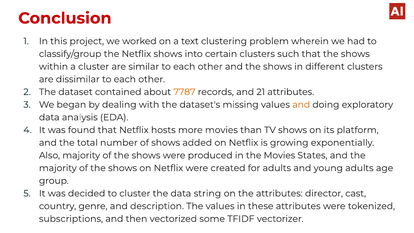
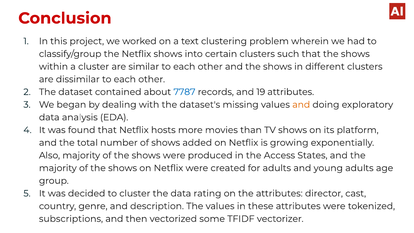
7787 colour: orange -> blue (184, 92)
21: 21 -> 19 (261, 92)
the Movies: Movies -> Access (279, 155)
string: string -> rating (207, 193)
